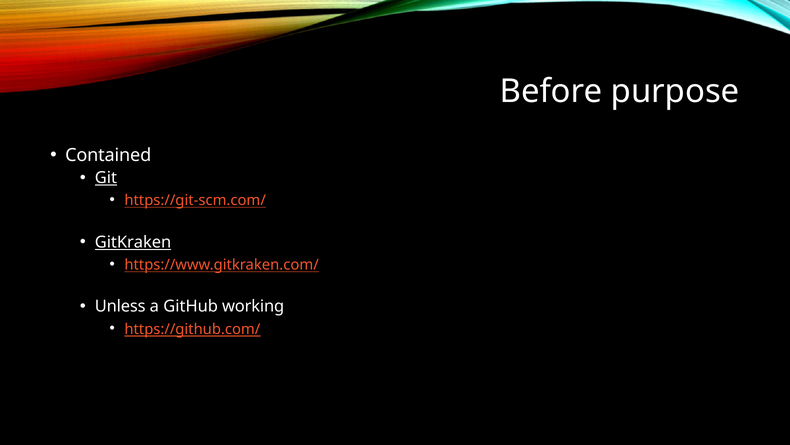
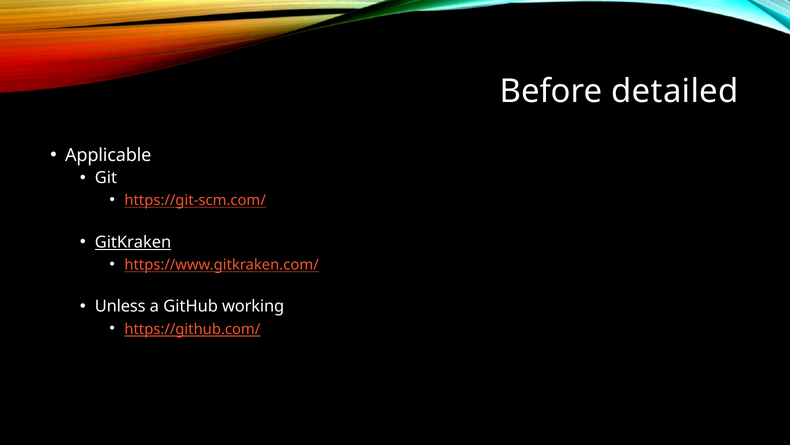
purpose: purpose -> detailed (675, 91)
Contained: Contained -> Applicable (108, 155)
Git underline: present -> none (106, 178)
